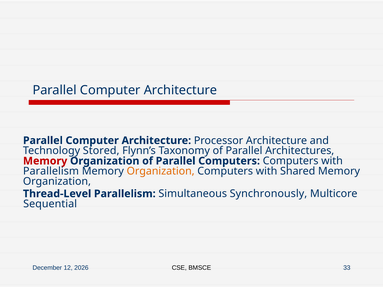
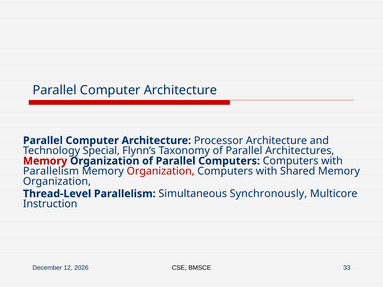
Stored: Stored -> Special (101, 151)
Organization colour: orange -> red (161, 171)
Sequential: Sequential -> Instruction (50, 204)
